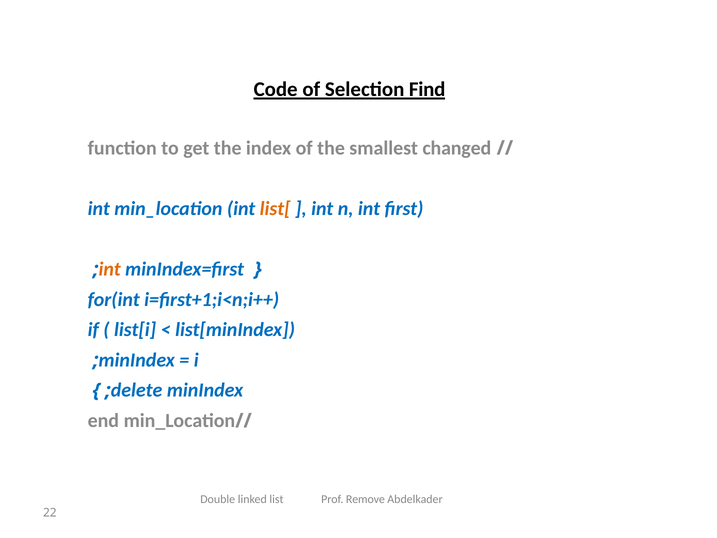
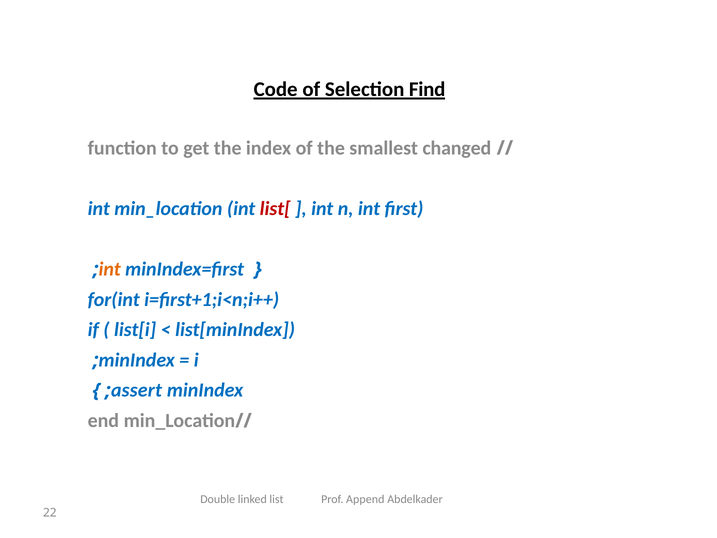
list[ colour: orange -> red (275, 208)
delete: delete -> assert (136, 390)
Remove: Remove -> Append (365, 499)
